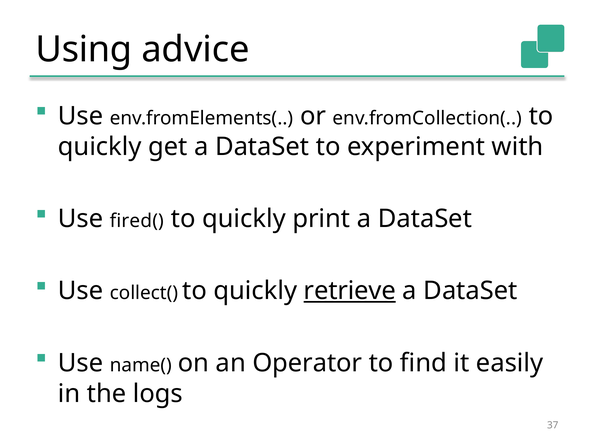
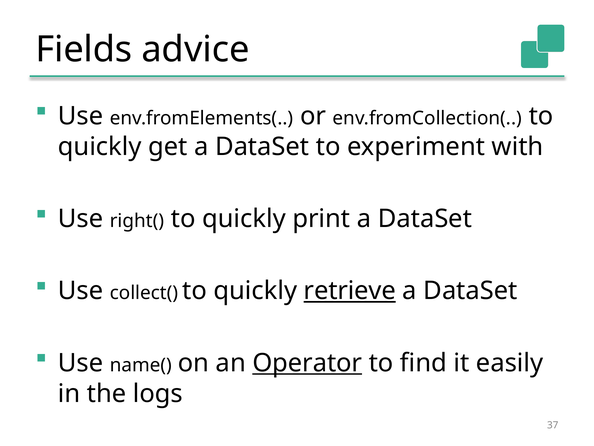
Using: Using -> Fields (84, 50)
fired(: fired( -> right( (137, 221)
Operator underline: none -> present (307, 363)
